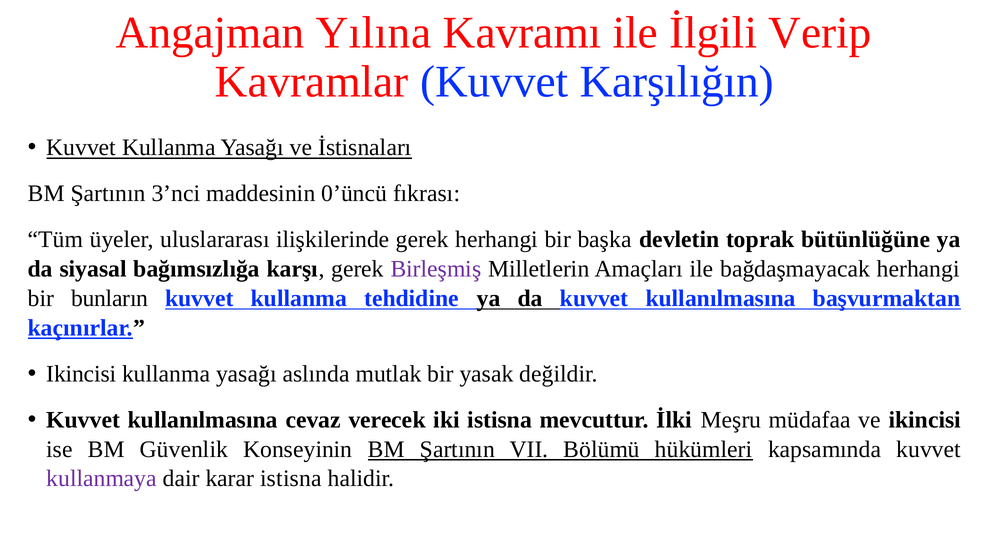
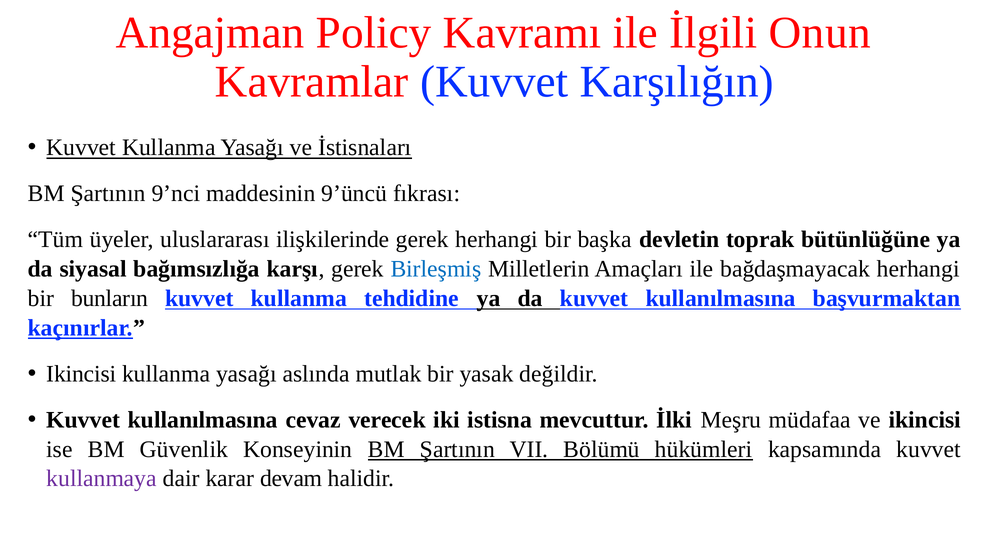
Yılına: Yılına -> Policy (374, 33)
Verip: Verip -> Onun (820, 33)
3’nci: 3’nci -> 9’nci (176, 194)
0’üncü: 0’üncü -> 9’üncü (354, 194)
Birleşmiş colour: purple -> blue (436, 269)
karar istisna: istisna -> devam (291, 479)
